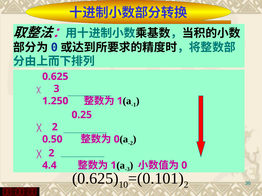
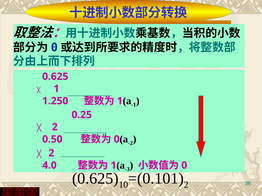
3: 3 -> 1 (56, 89)
4.4: 4.4 -> 4.0 (49, 166)
